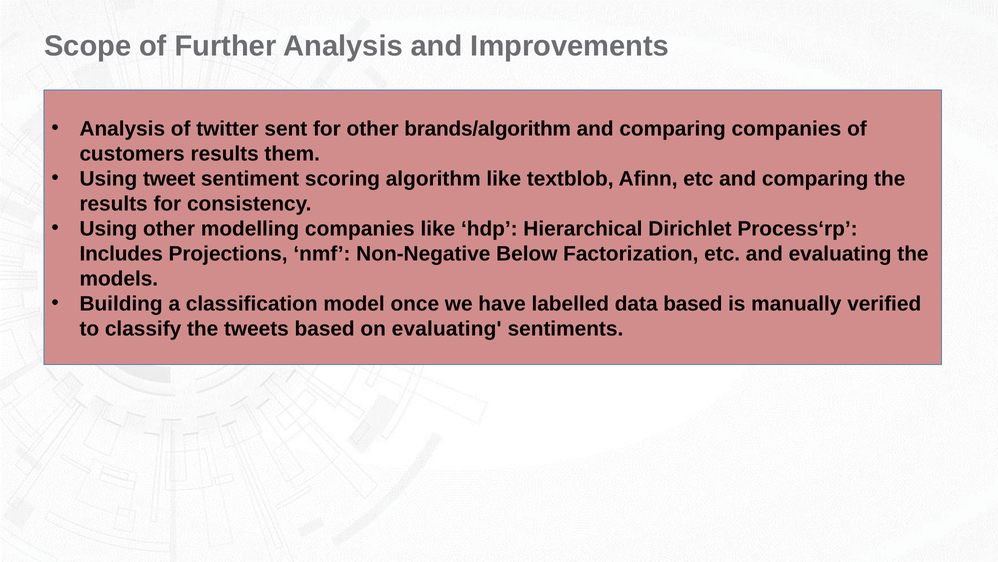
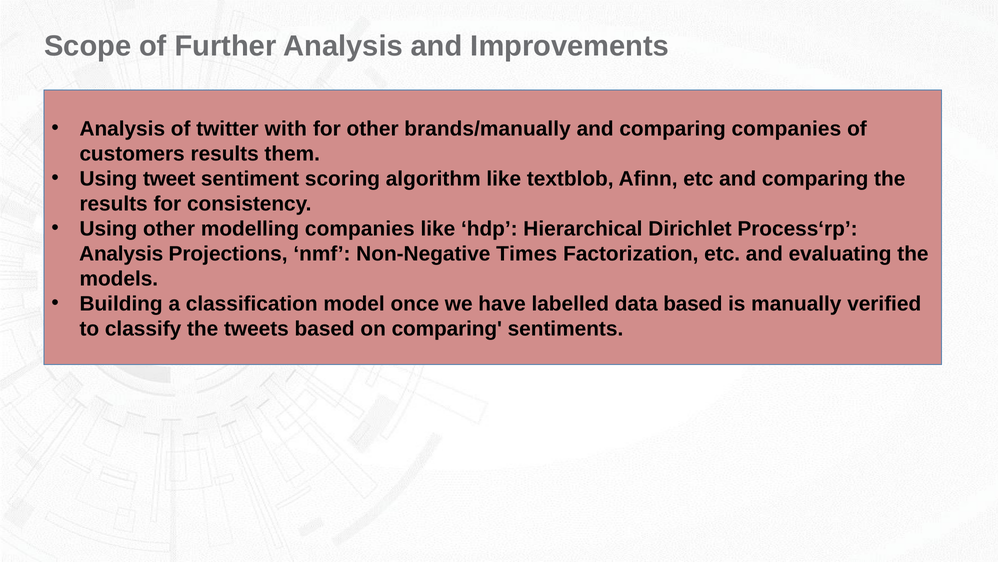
sent: sent -> with (286, 129)
brands/algorithm: brands/algorithm -> brands/manually (488, 129)
Includes: Includes -> Analysis (121, 253)
Below: Below -> Times (527, 253)
on evaluating: evaluating -> comparing (447, 328)
